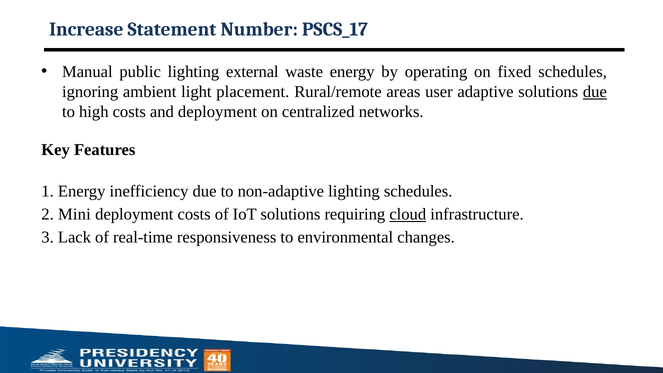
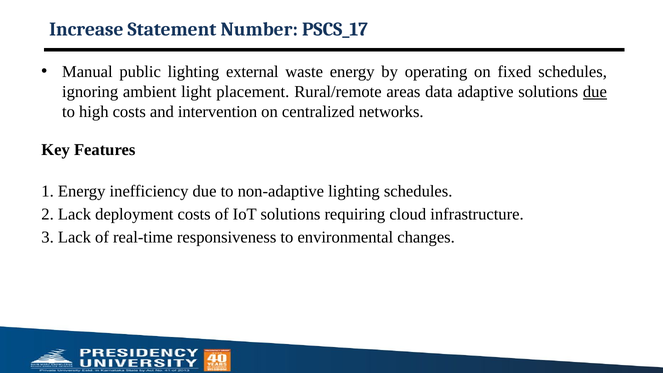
user: user -> data (439, 92)
and deployment: deployment -> intervention (218, 112)
2 Mini: Mini -> Lack (75, 214)
cloud underline: present -> none (408, 214)
